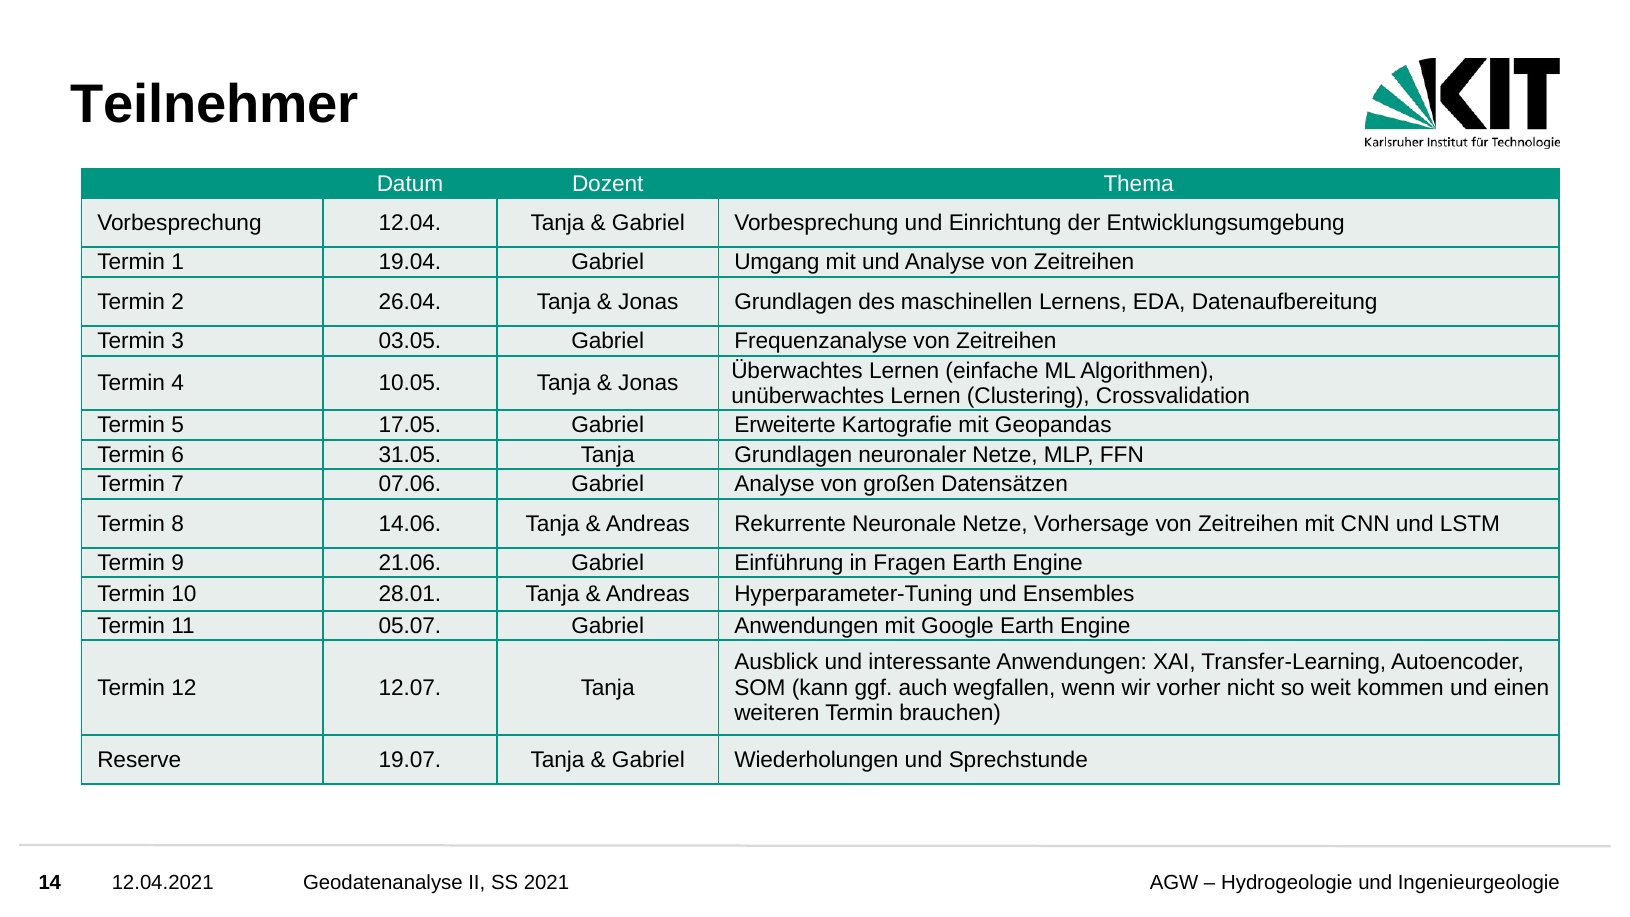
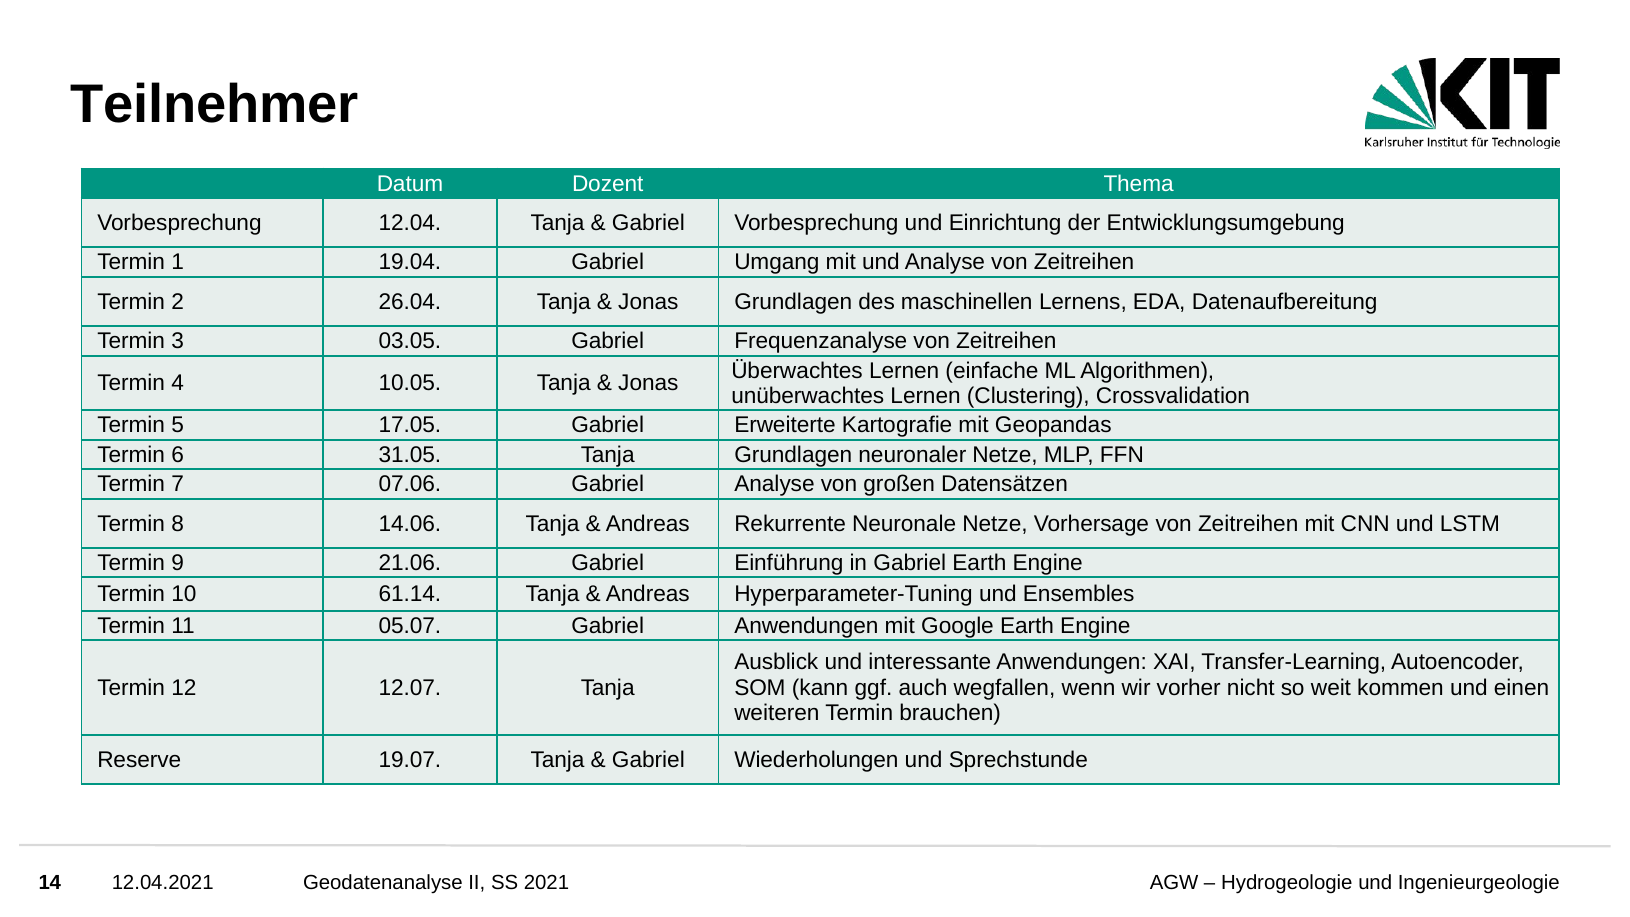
in Fragen: Fragen -> Gabriel (910, 563)
28.01: 28.01 -> 61.14 (410, 594)
